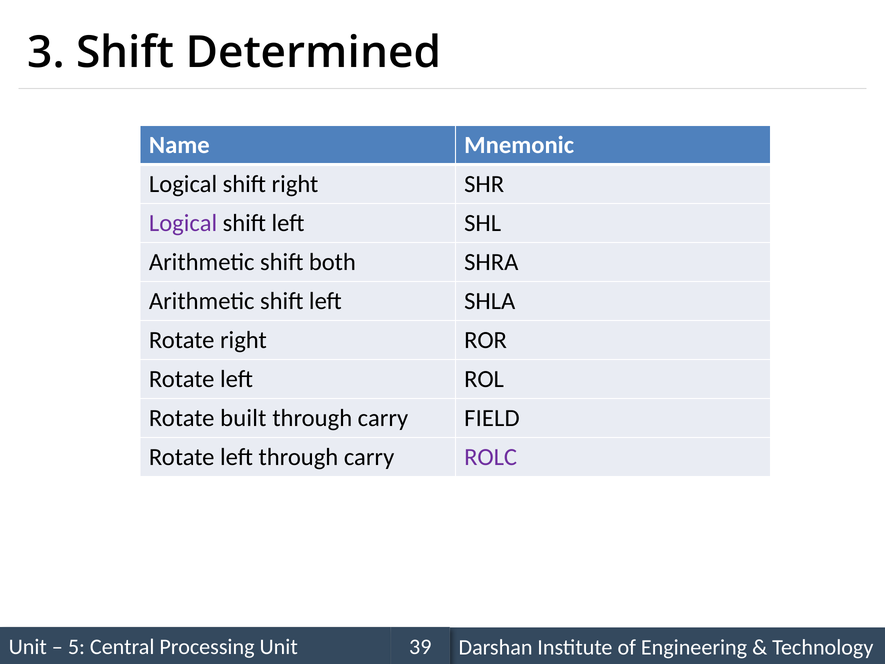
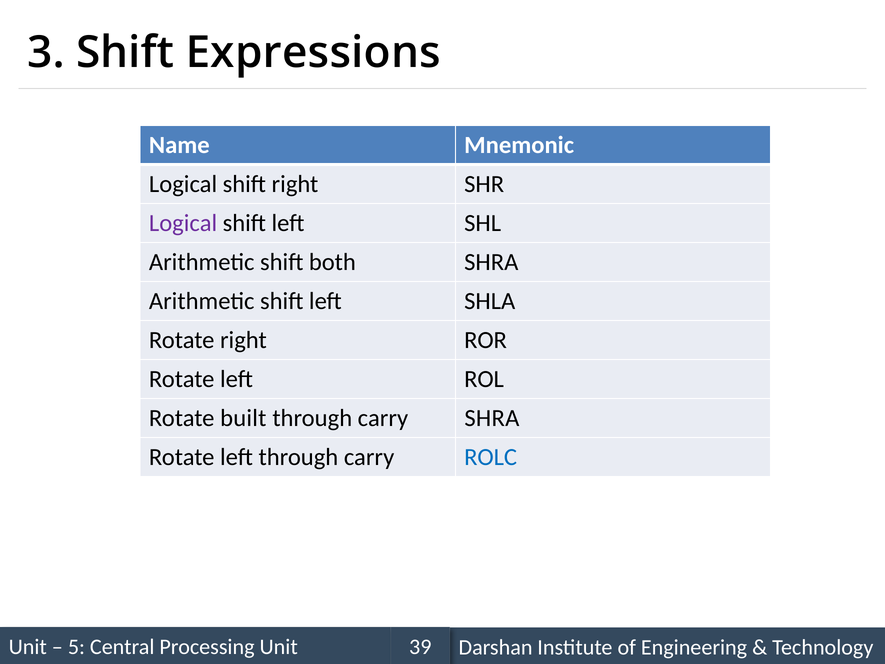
Determined: Determined -> Expressions (313, 52)
carry FIELD: FIELD -> SHRA (492, 418)
ROLC colour: purple -> blue (491, 457)
